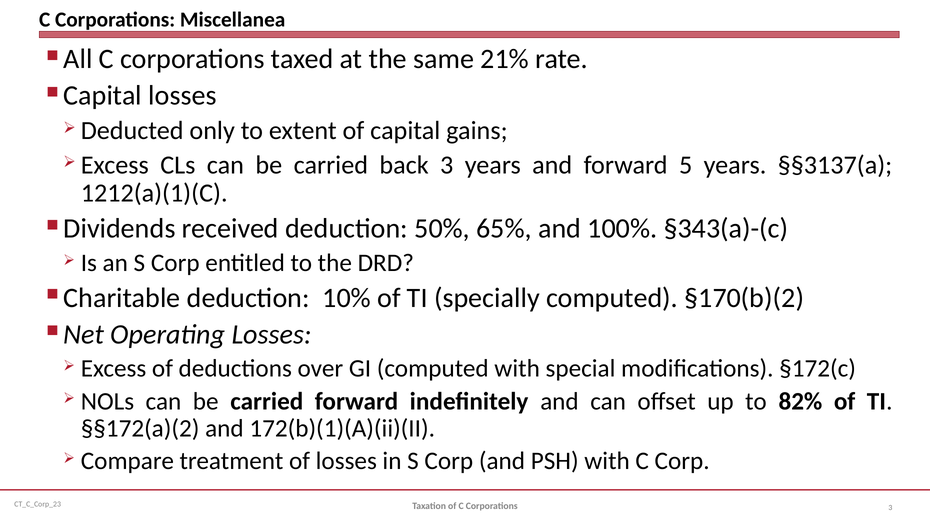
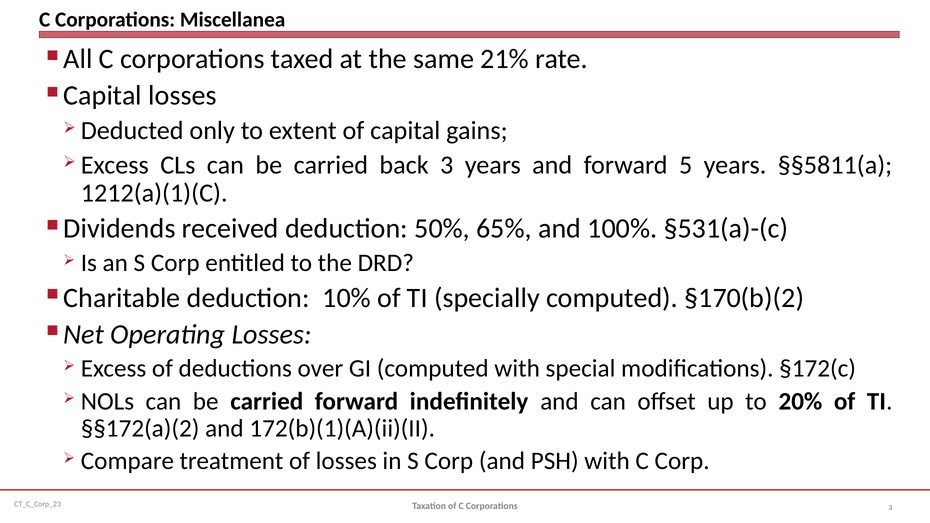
§§3137(a: §§3137(a -> §§5811(a (835, 165)
§343(a)-(c: §343(a)-(c -> §531(a)-(c (726, 229)
82%: 82% -> 20% (800, 401)
